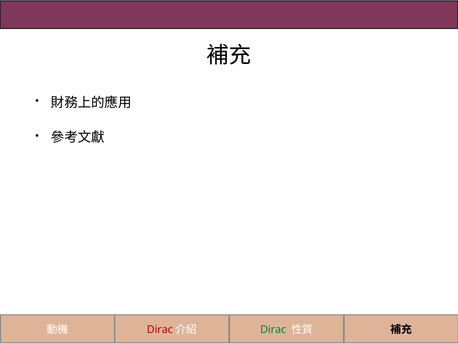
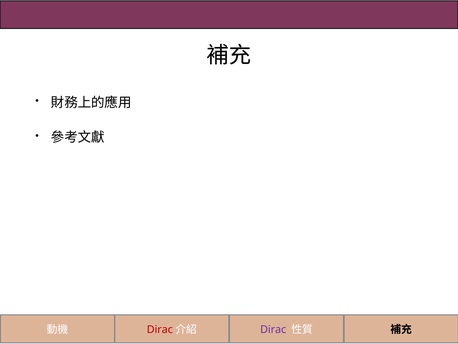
Dirac colour: green -> purple (273, 329)
